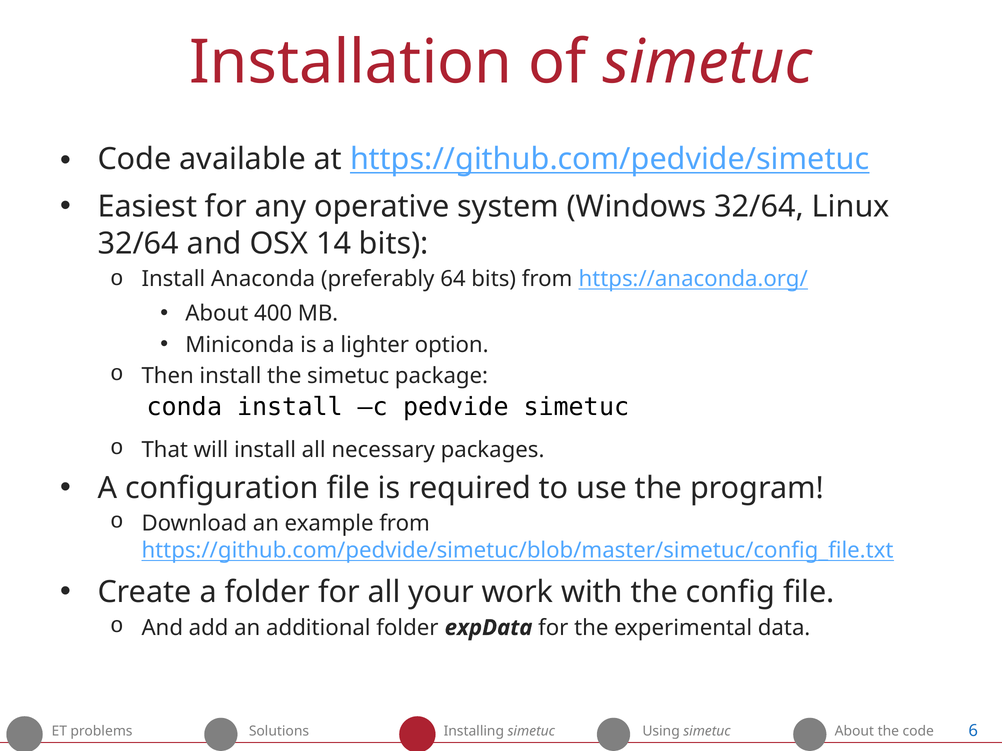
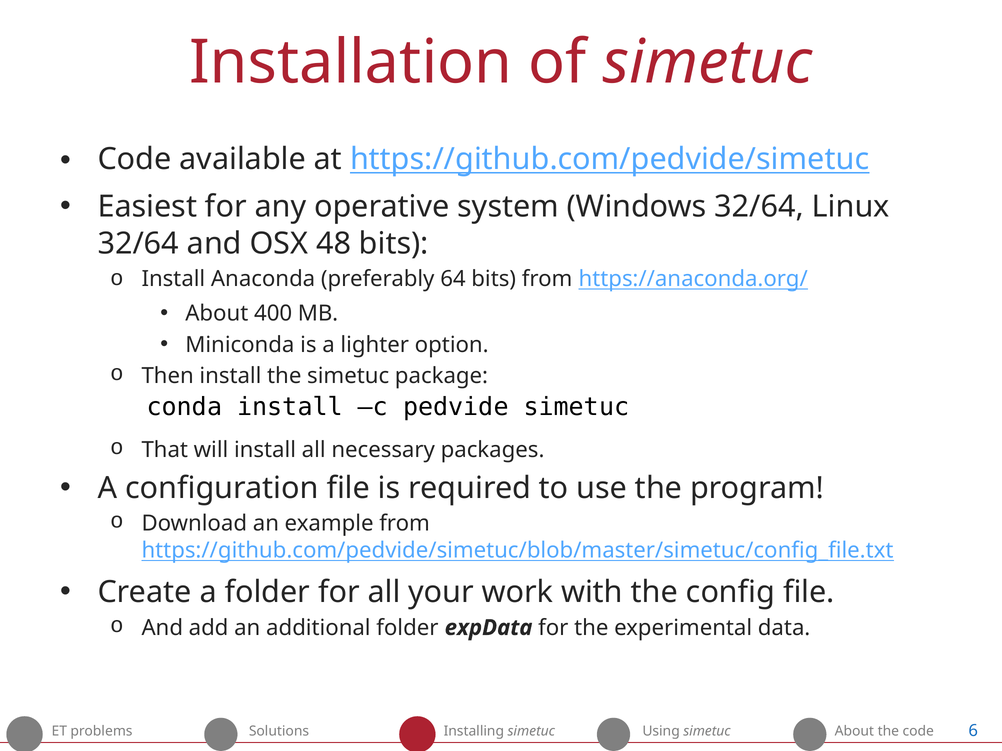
14: 14 -> 48 (334, 244)
